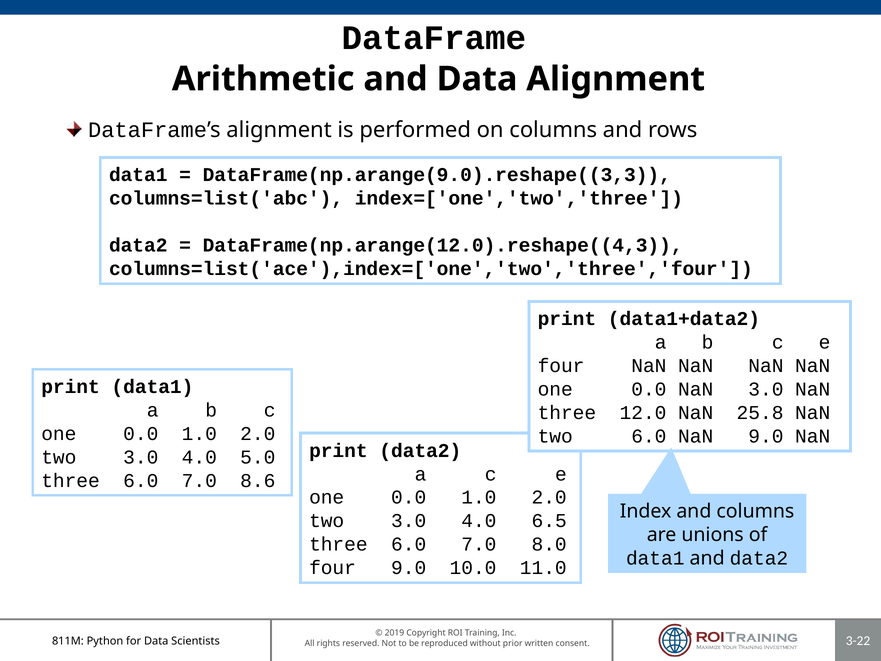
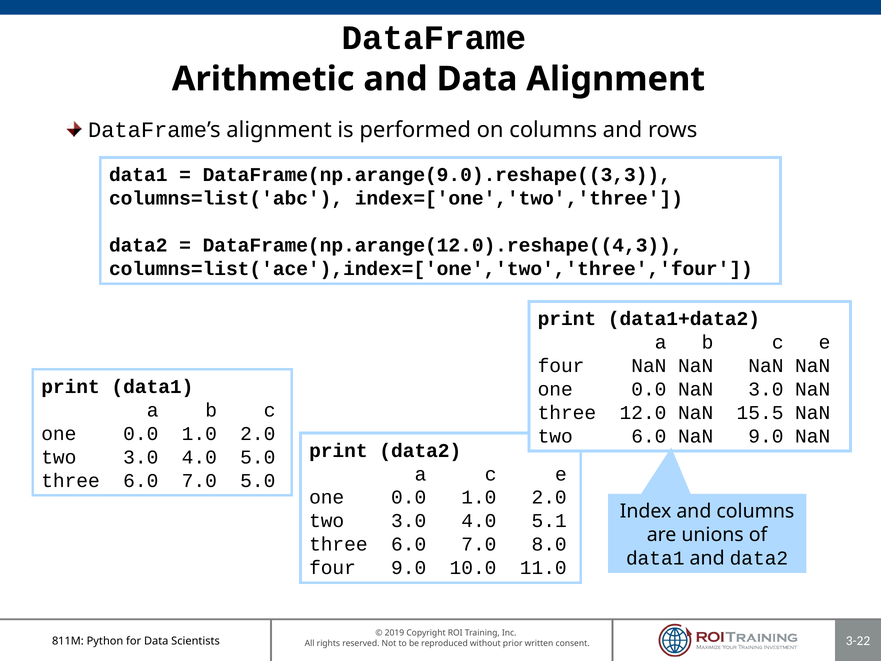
25.8: 25.8 -> 15.5 (760, 413)
7.0 8.6: 8.6 -> 5.0 (258, 480)
6.5: 6.5 -> 5.1 (549, 521)
